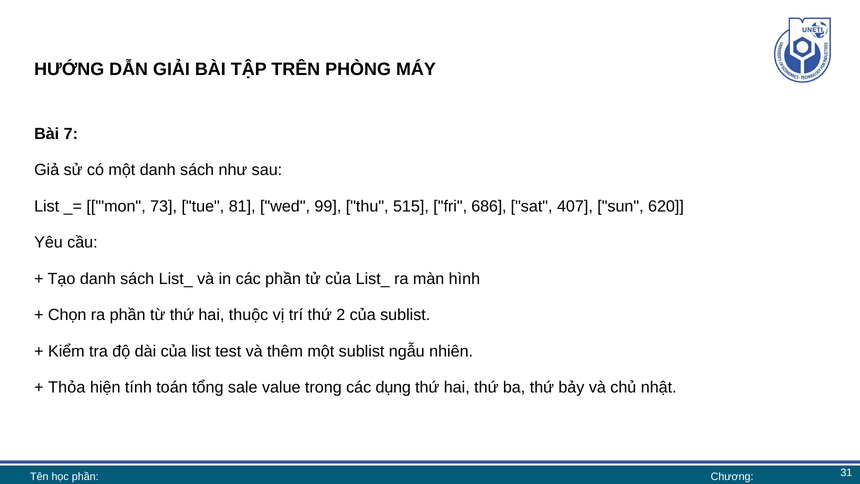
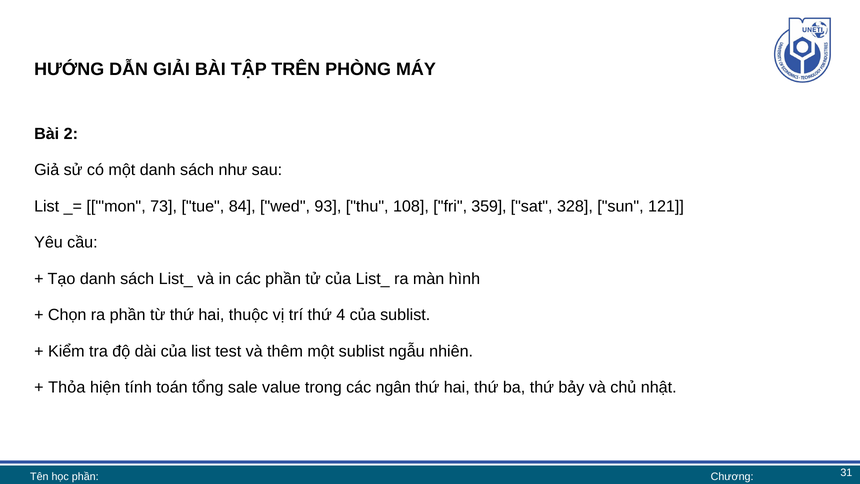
7: 7 -> 2 (71, 134)
81: 81 -> 84 (242, 206)
99: 99 -> 93 (328, 206)
515: 515 -> 108 (411, 206)
686: 686 -> 359 (489, 206)
407: 407 -> 328 (575, 206)
620: 620 -> 121 (666, 206)
2: 2 -> 4 (341, 315)
dụng: dụng -> ngân (393, 387)
